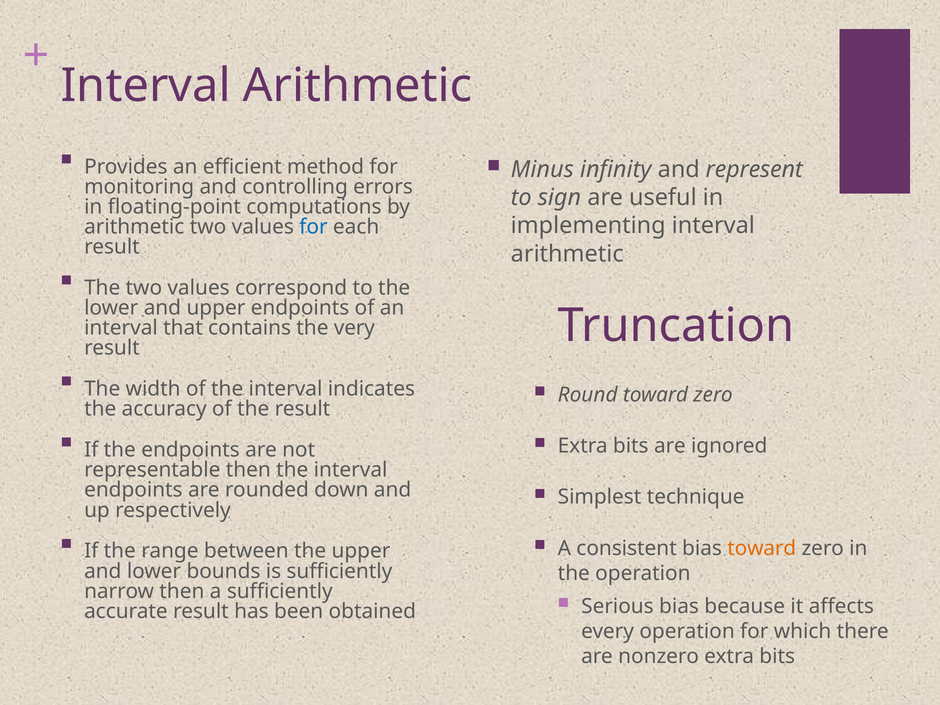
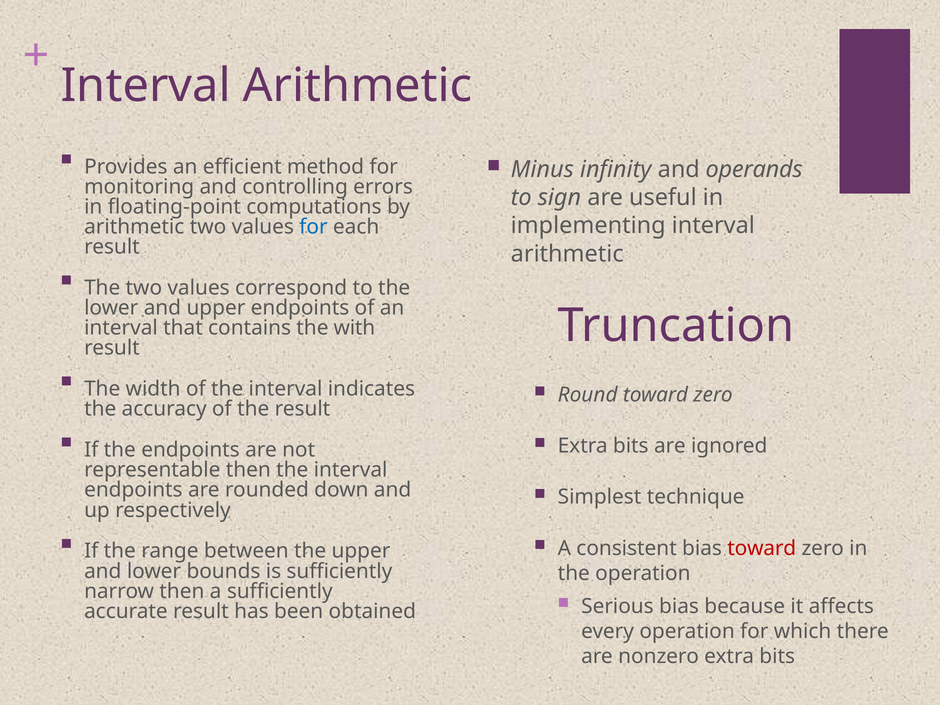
represent: represent -> operands (754, 169)
very: very -> with (354, 328)
toward colour: orange -> red (762, 548)
